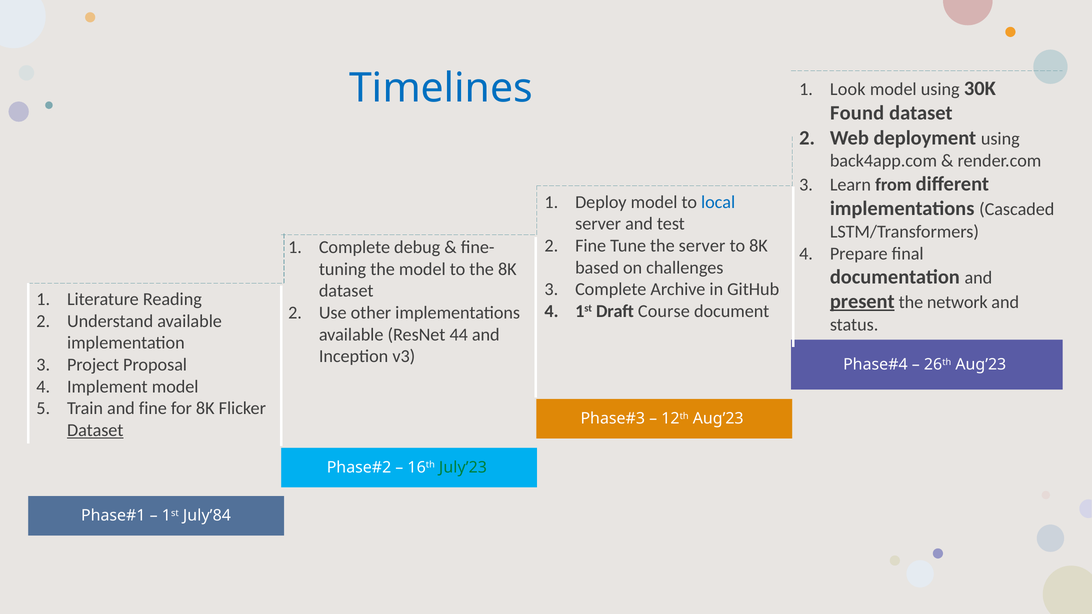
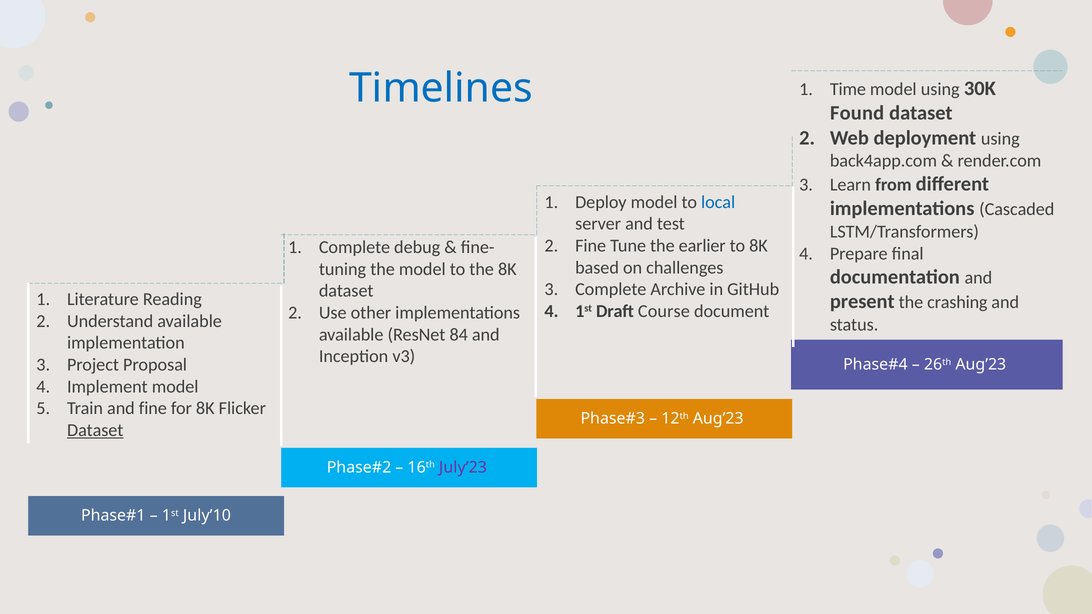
Look: Look -> Time (848, 89)
the server: server -> earlier (702, 246)
present underline: present -> none (862, 302)
network: network -> crashing (957, 302)
44: 44 -> 84 (459, 335)
July’23 colour: green -> purple (463, 468)
July’84: July’84 -> July’10 (207, 516)
